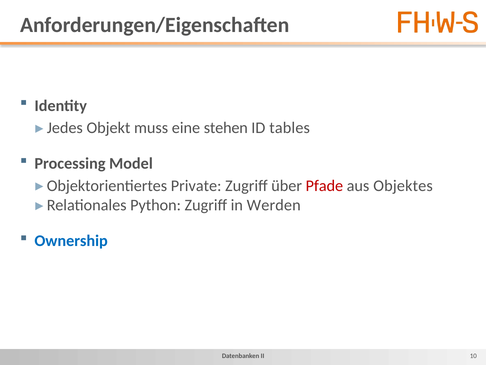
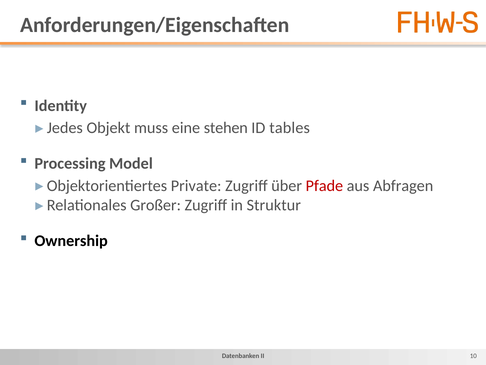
Objektes: Objektes -> Abfragen (403, 186)
Python: Python -> Großer (156, 205)
Werden: Werden -> Struktur (274, 205)
Ownership colour: blue -> black (71, 241)
